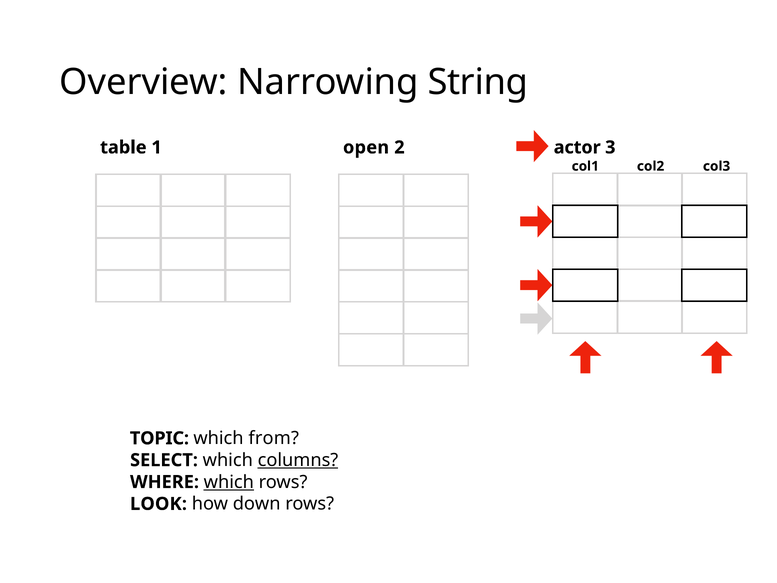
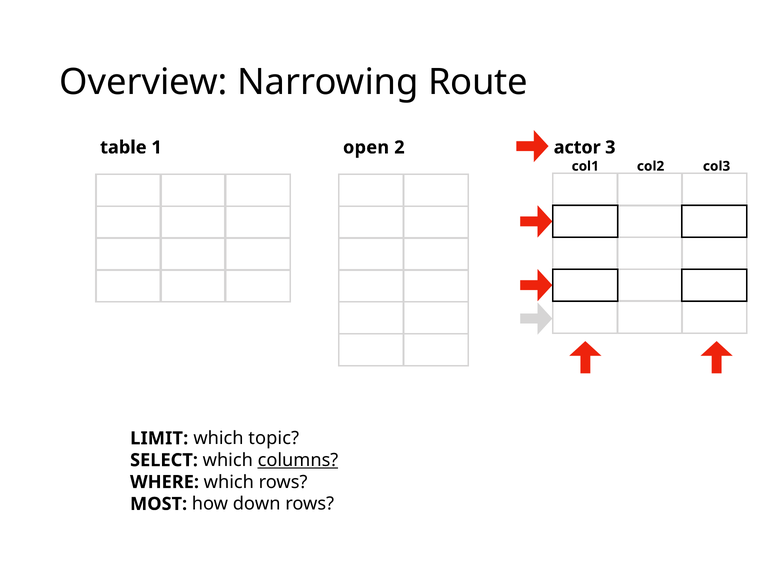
String: String -> Route (478, 82)
TOPIC: TOPIC -> LIMIT (159, 438)
from: from -> topic (274, 438)
which underline: present -> none (229, 482)
LOOK: LOOK -> MOST (159, 504)
